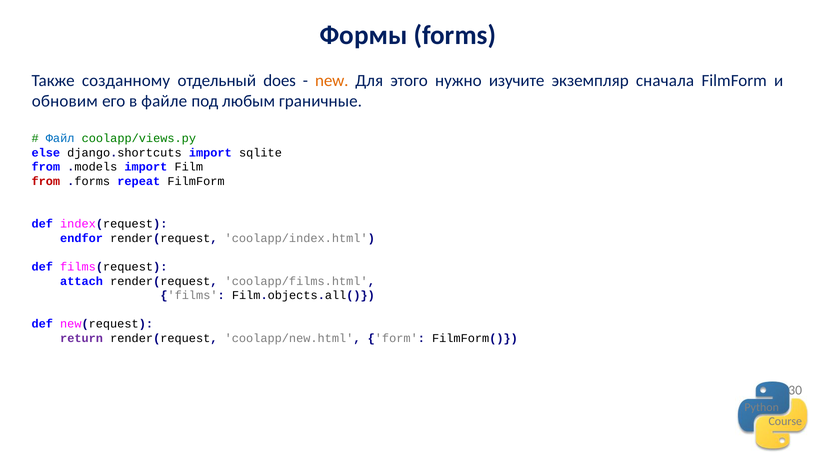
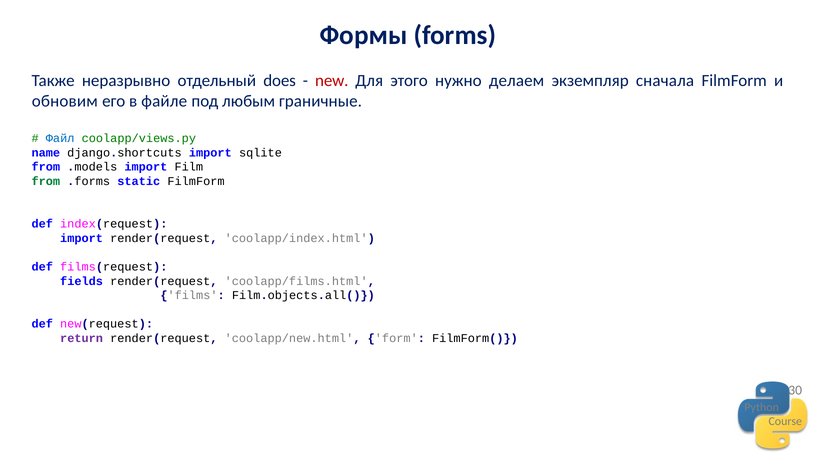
созданному: созданному -> неразрывно (126, 81)
new colour: orange -> red (332, 81)
изучите: изучите -> делаем (517, 81)
else: else -> name (46, 153)
from colour: red -> green (46, 181)
repeat: repeat -> static (139, 181)
endfor: endfor -> import (82, 238)
attach: attach -> fields (82, 281)
